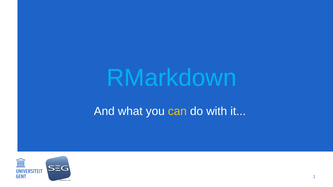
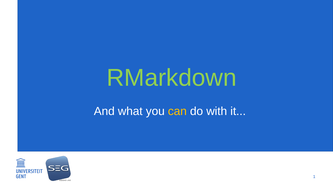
RMarkdown colour: light blue -> light green (172, 78)
